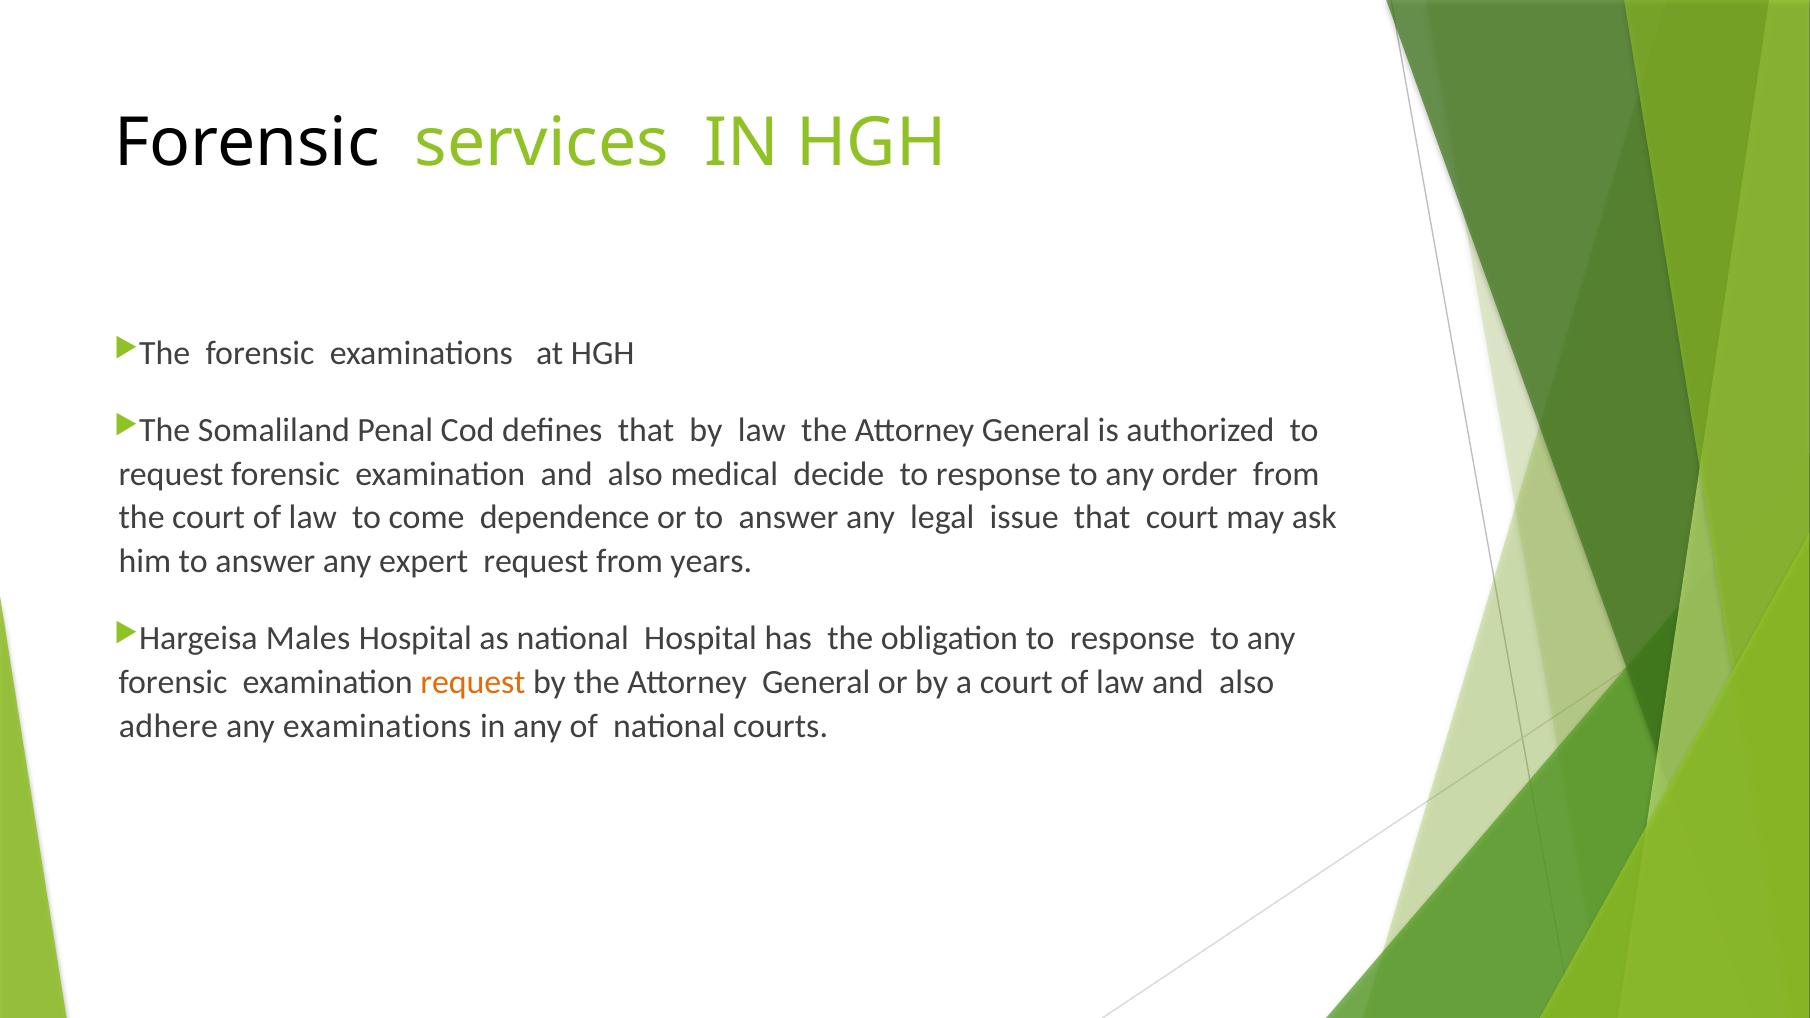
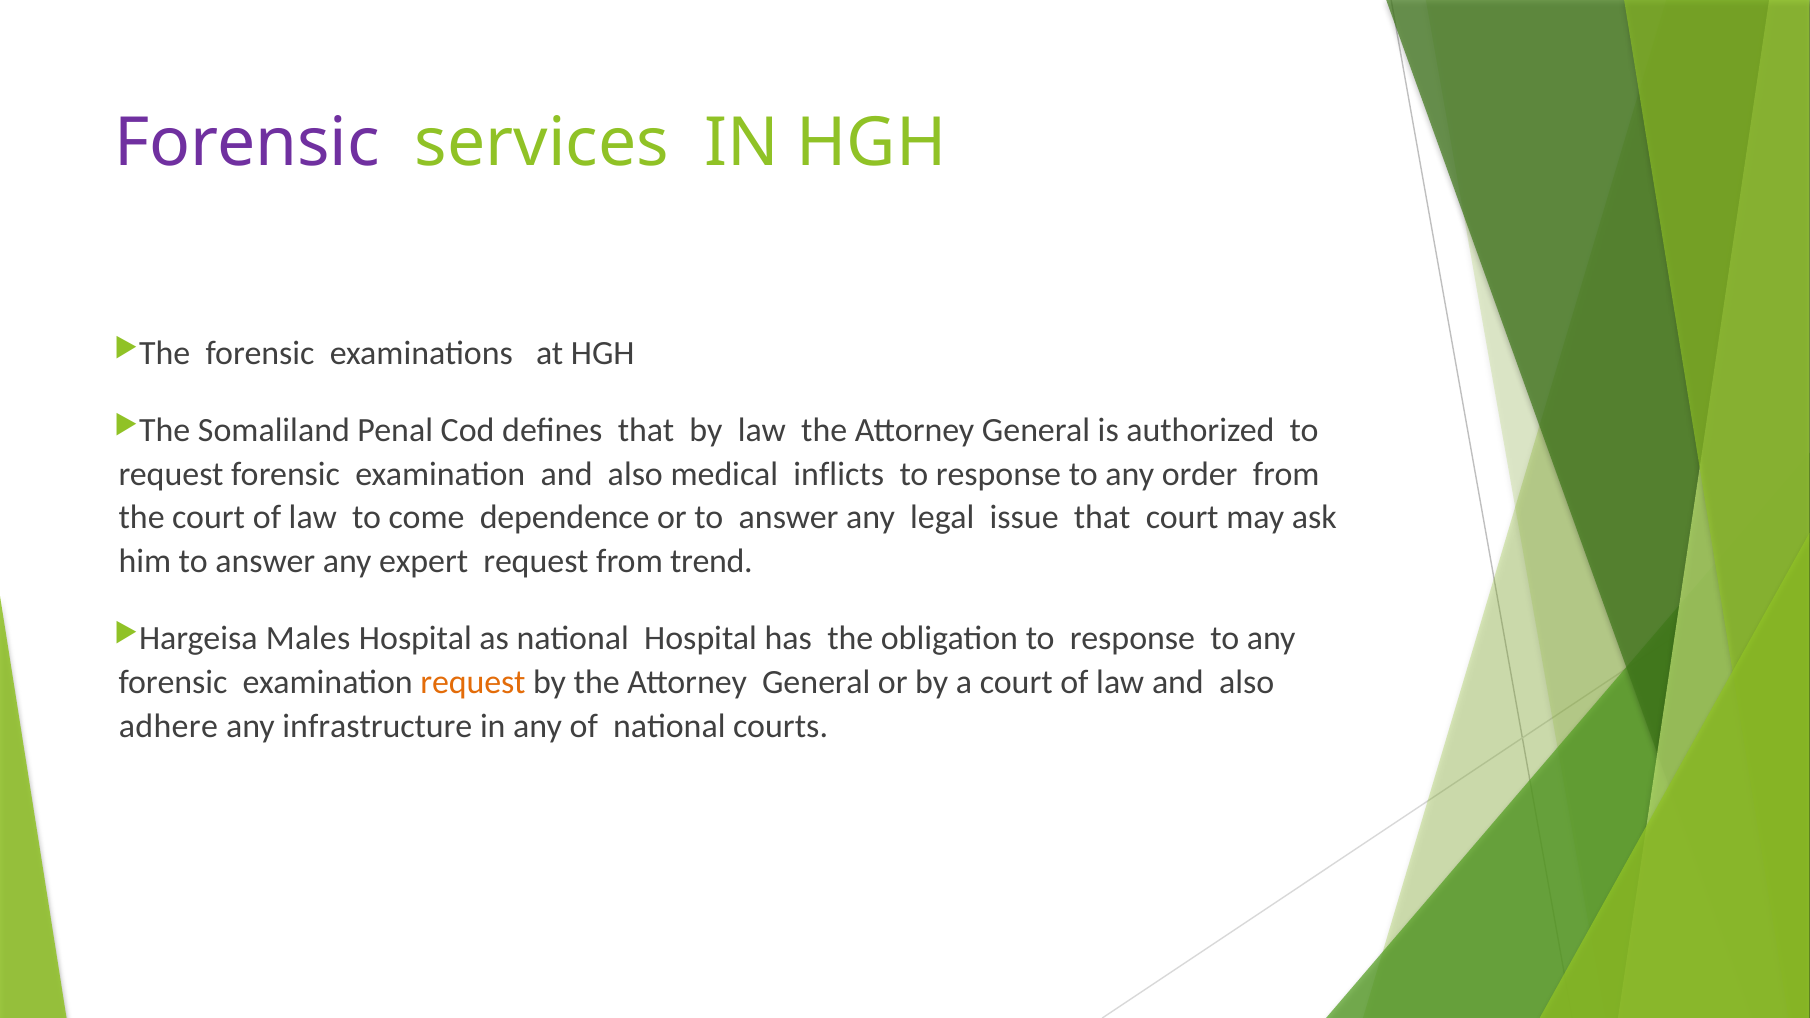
Forensic colour: black -> purple (247, 143)
decide: decide -> inflicts (839, 474)
years: years -> trend (711, 561)
any examinations: examinations -> infrastructure (377, 726)
